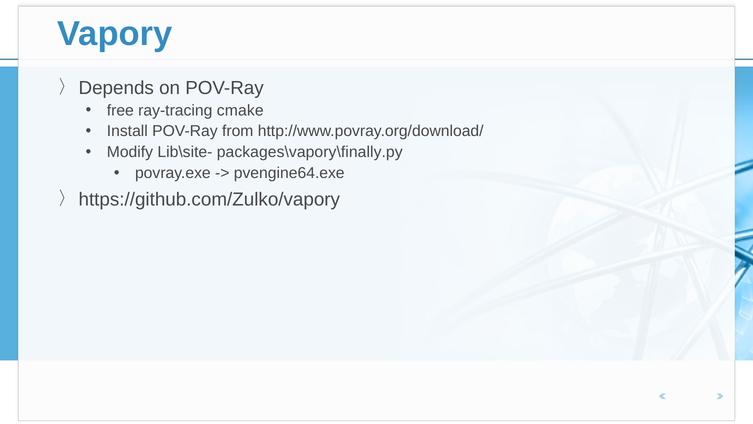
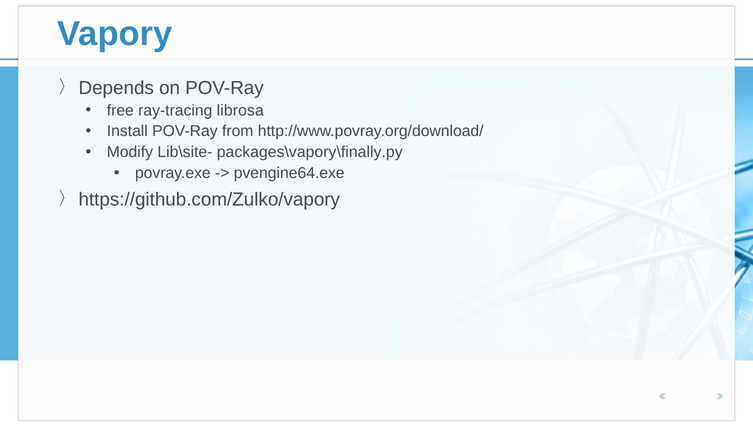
cmake: cmake -> librosa (240, 110)
